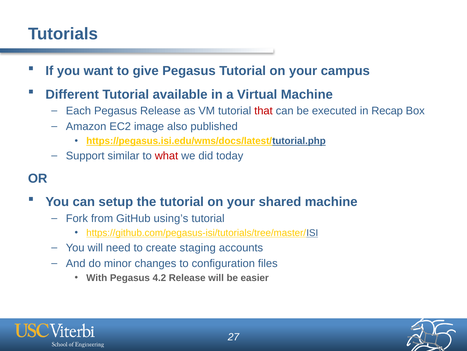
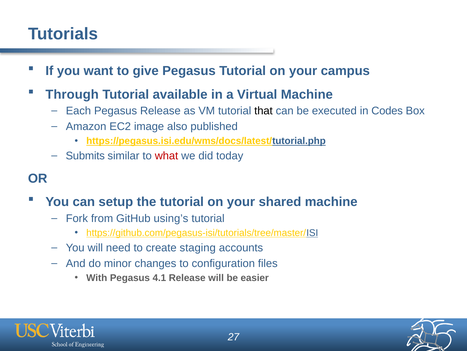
Different: Different -> Through (72, 94)
that colour: red -> black (263, 111)
Recap: Recap -> Codes (387, 111)
Support: Support -> Submits (85, 156)
4.2: 4.2 -> 4.1 (159, 277)
